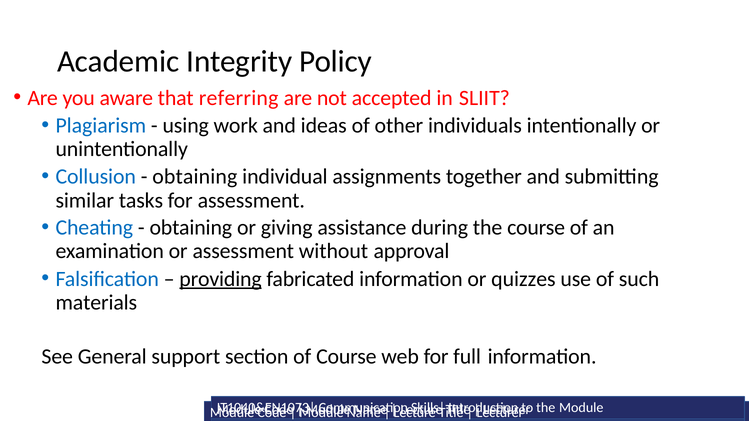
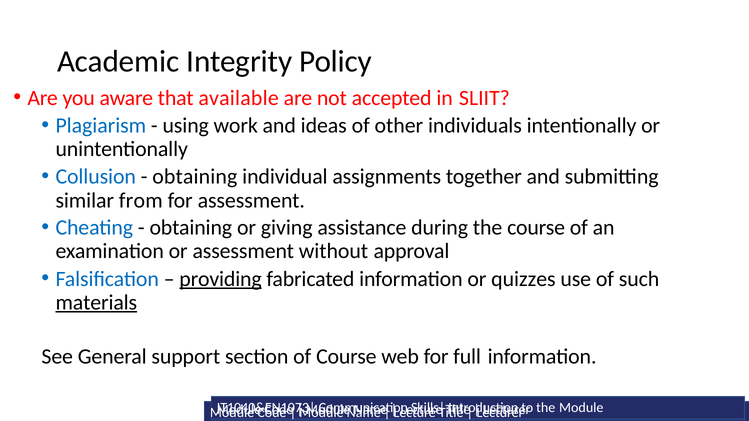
referring: referring -> available (239, 98)
tasks: tasks -> from (141, 200)
materials underline: none -> present (96, 303)
